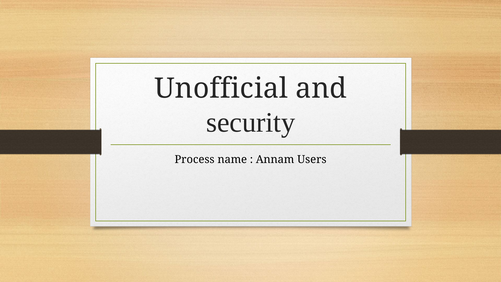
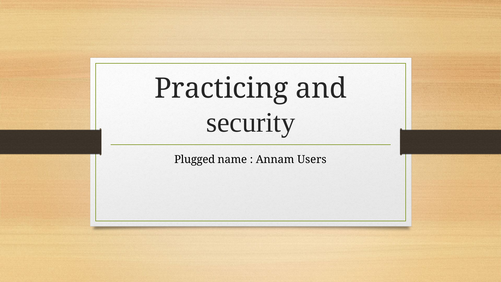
Unofficial: Unofficial -> Practicing (221, 89)
Process: Process -> Plugged (195, 160)
